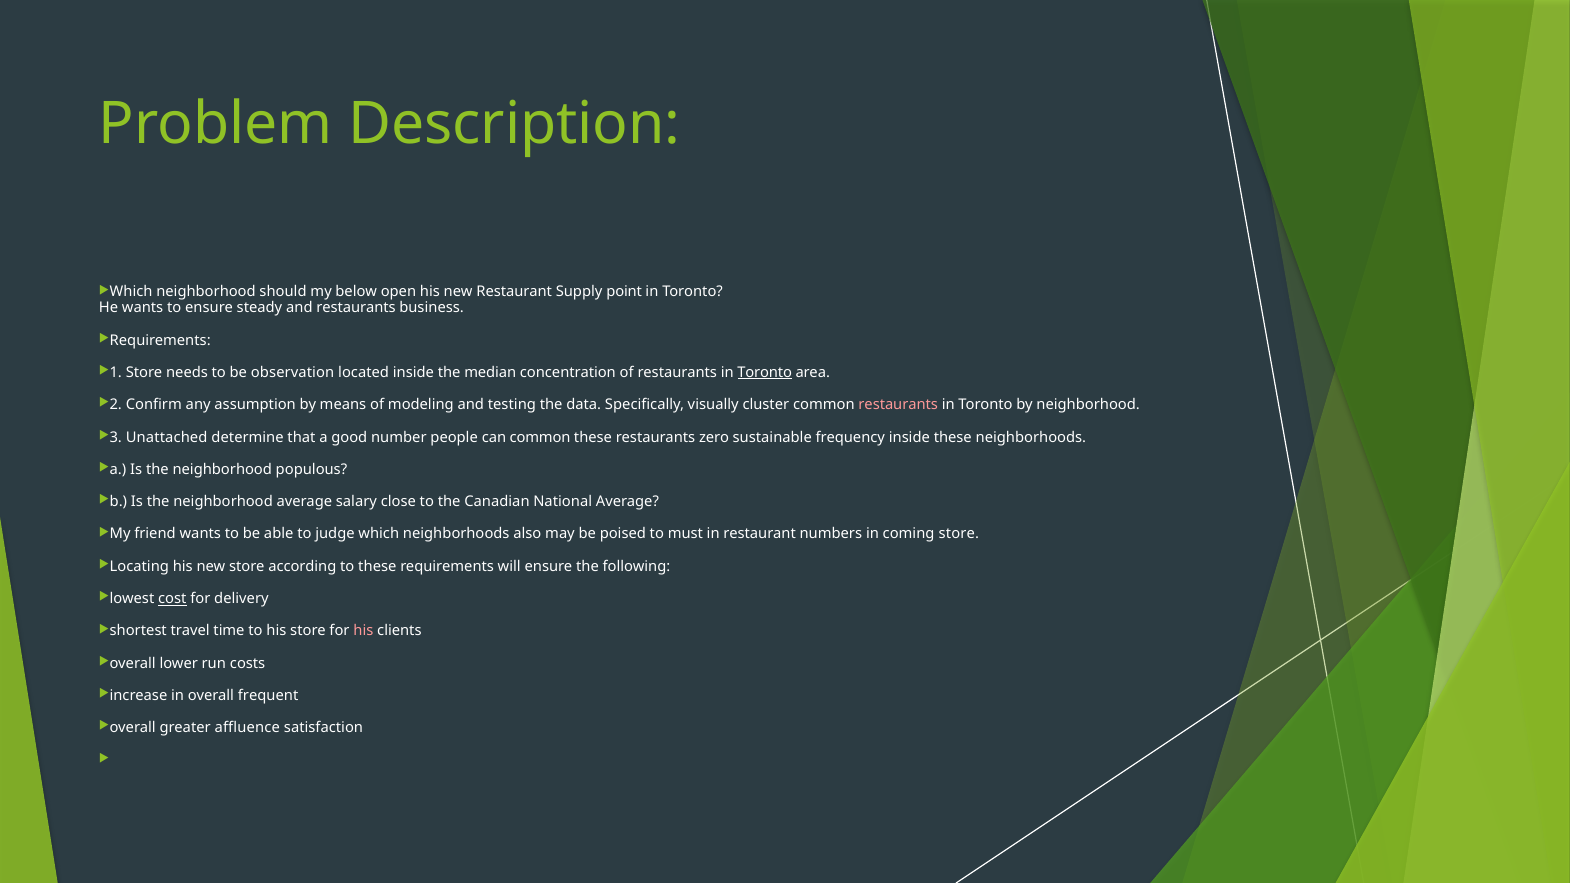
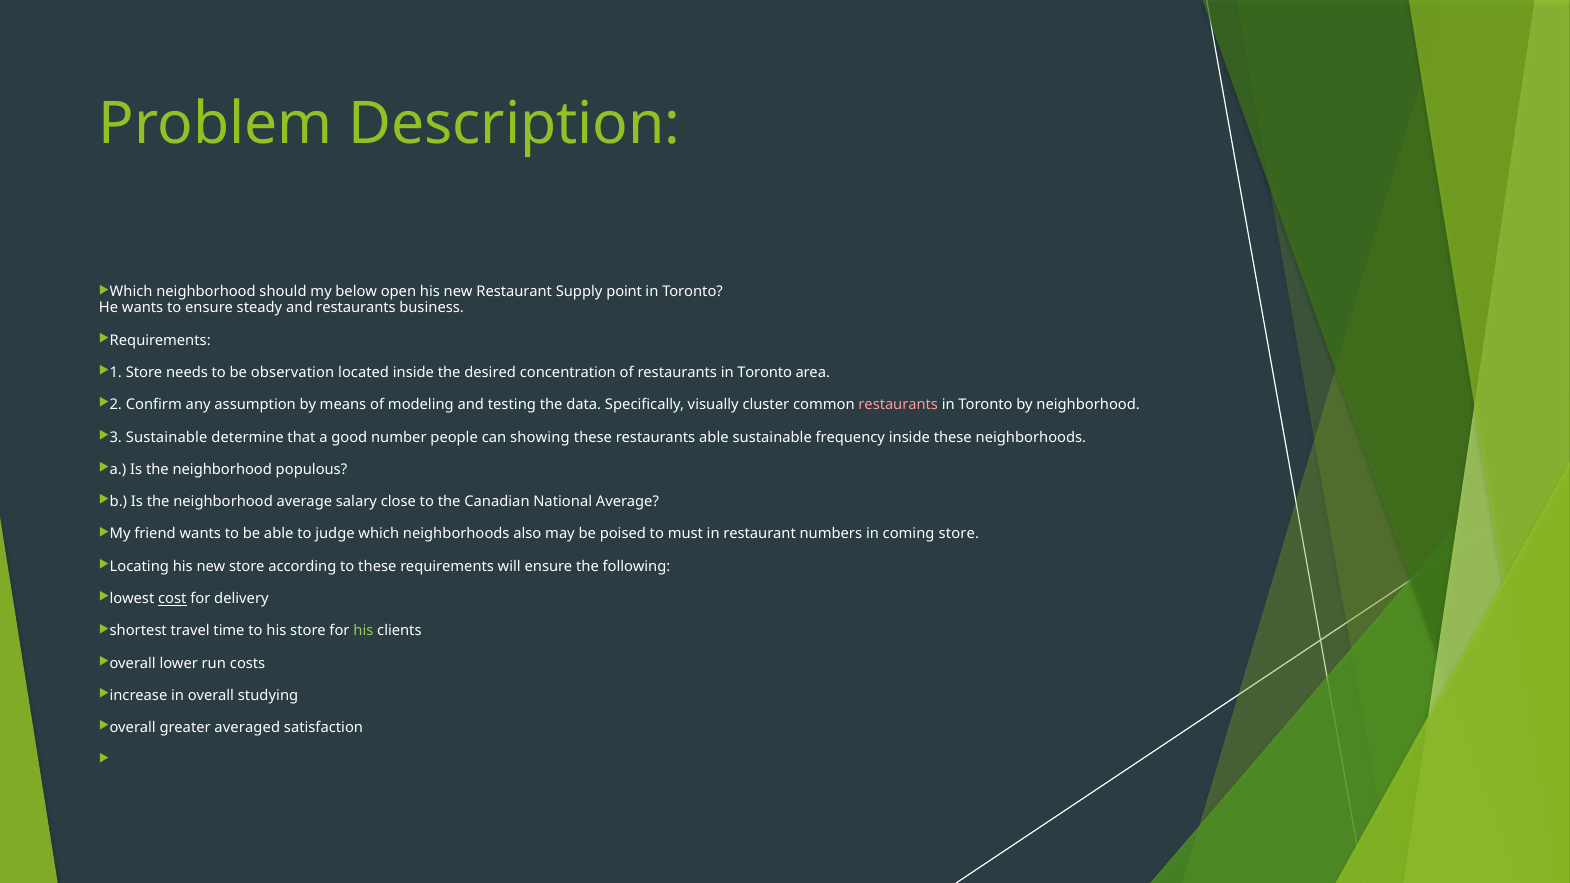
median: median -> desired (490, 373)
Toronto underline: present -> none (765, 373)
Unattached: Unattached -> Sustainable (167, 437)
can common: common -> showing (540, 437)
restaurants zero: zero -> able (714, 437)
his colour: pink -> light green (363, 631)
frequent: frequent -> studying (268, 696)
affluence: affluence -> averaged (247, 728)
